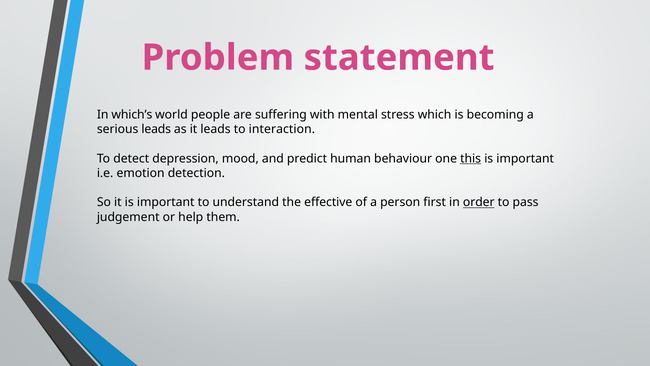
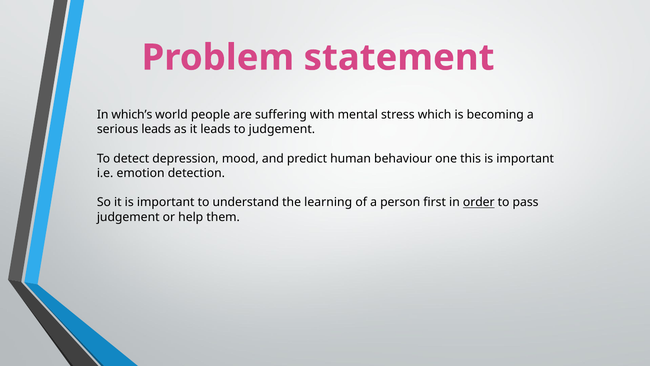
to interaction: interaction -> judgement (282, 129)
this underline: present -> none (471, 158)
effective: effective -> learning (328, 202)
